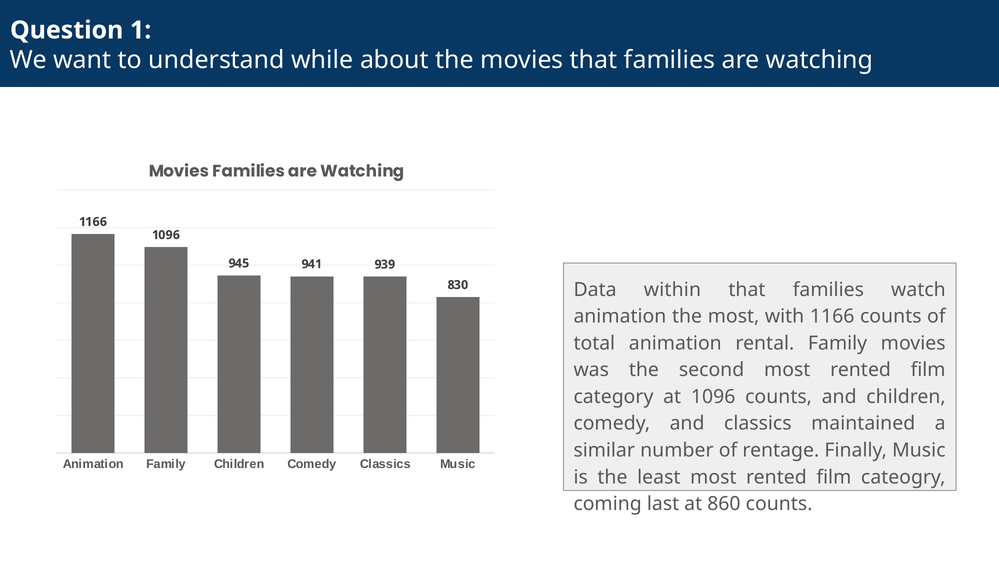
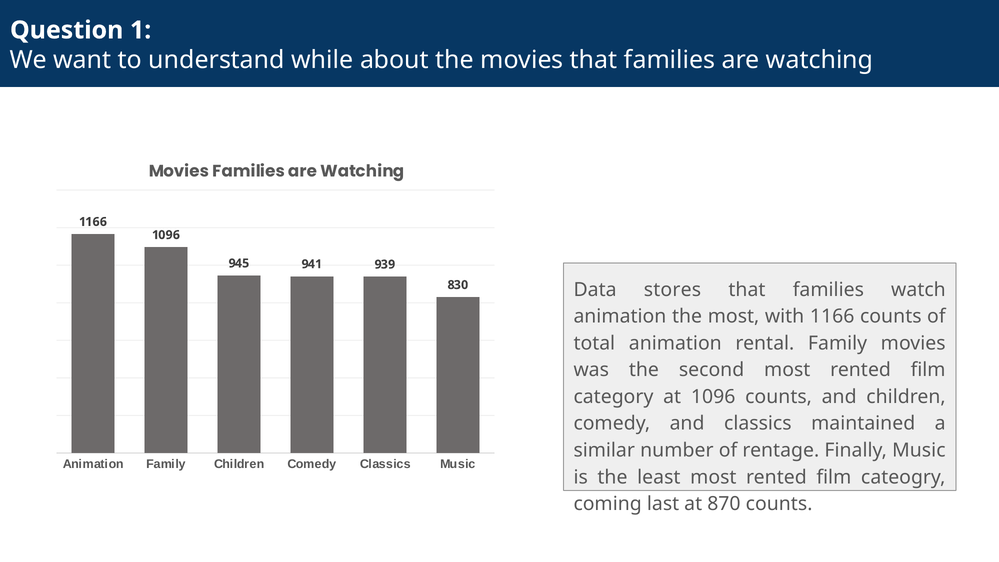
within: within -> stores (672, 290)
860: 860 -> 870 (724, 504)
